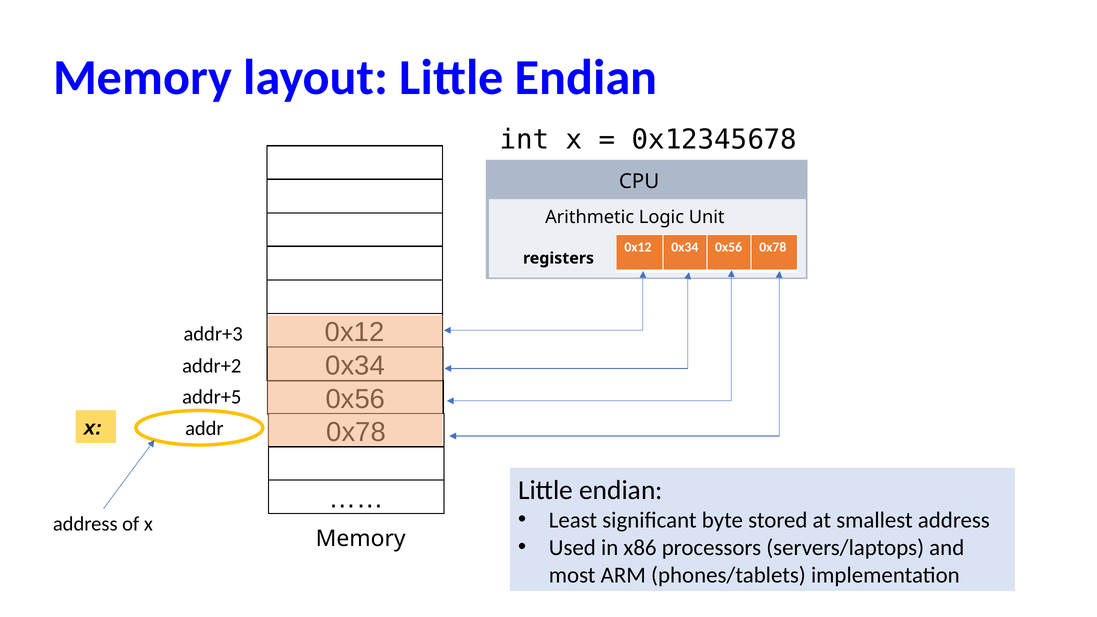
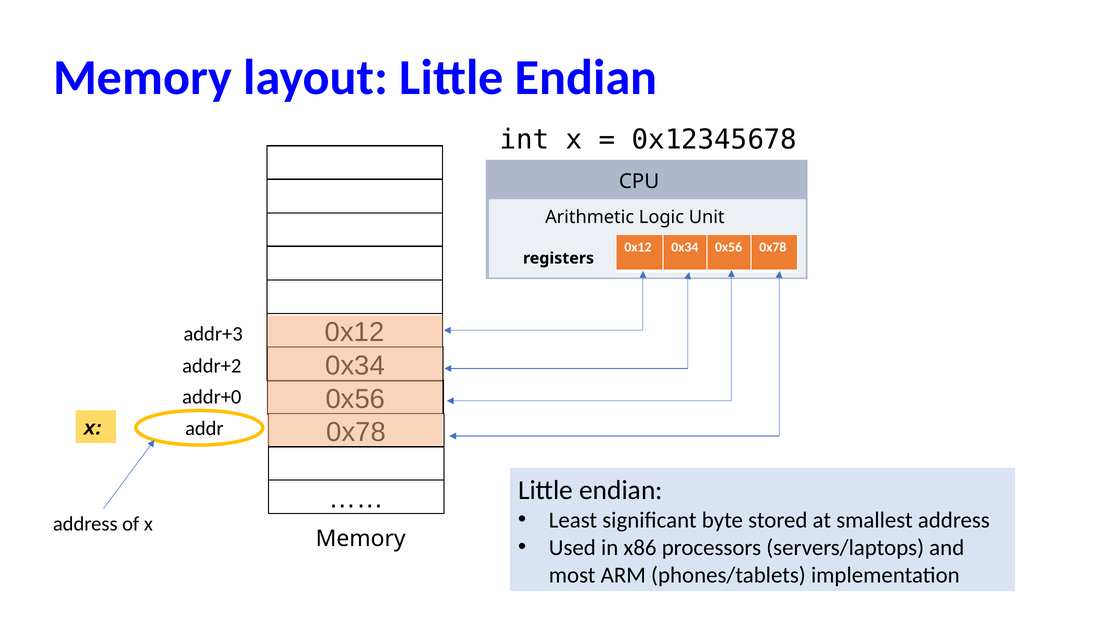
addr+5: addr+5 -> addr+0 (212, 397)
